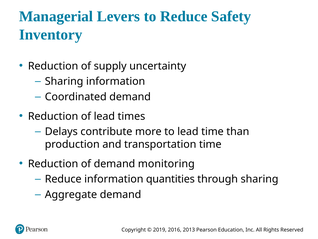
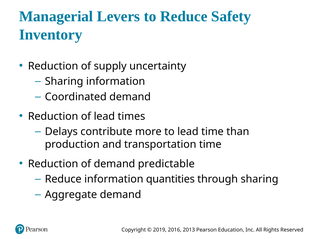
monitoring: monitoring -> predictable (166, 163)
